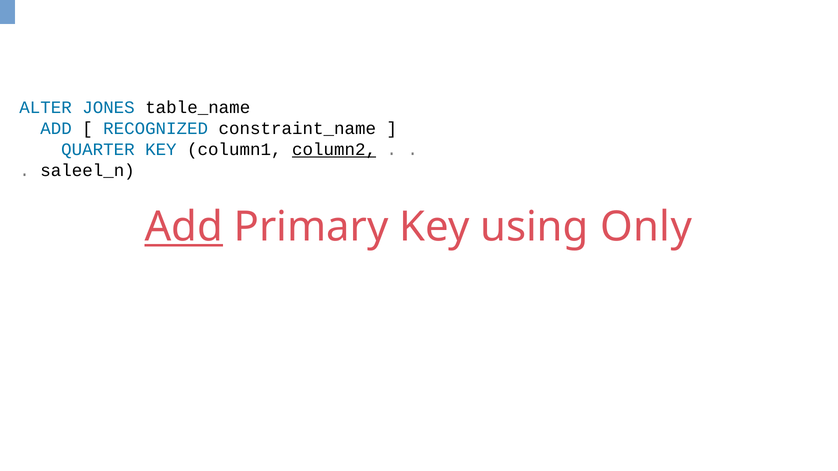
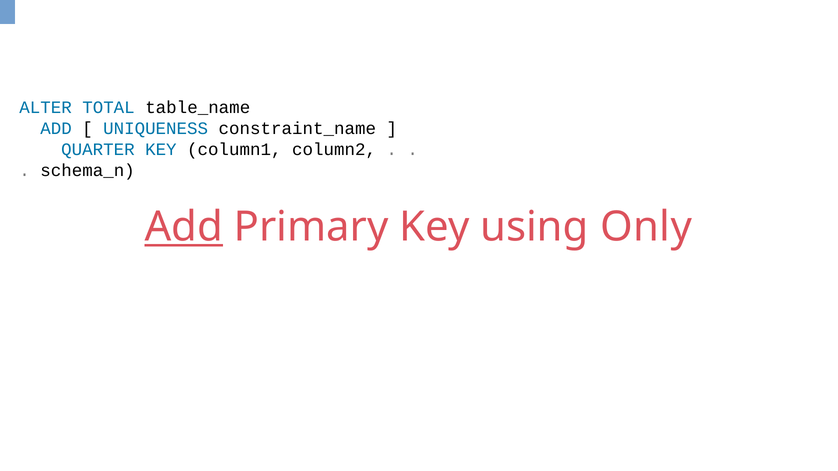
JONES: JONES -> TOTAL (109, 108)
RECOGNIZED: RECOGNIZED -> UNIQUENESS (156, 129)
column2 underline: present -> none (334, 150)
saleel_n: saleel_n -> schema_n (88, 171)
